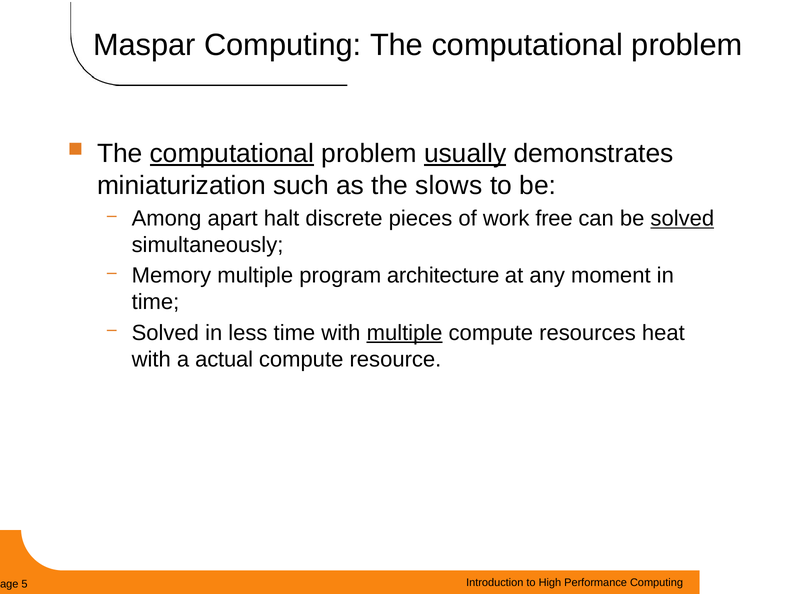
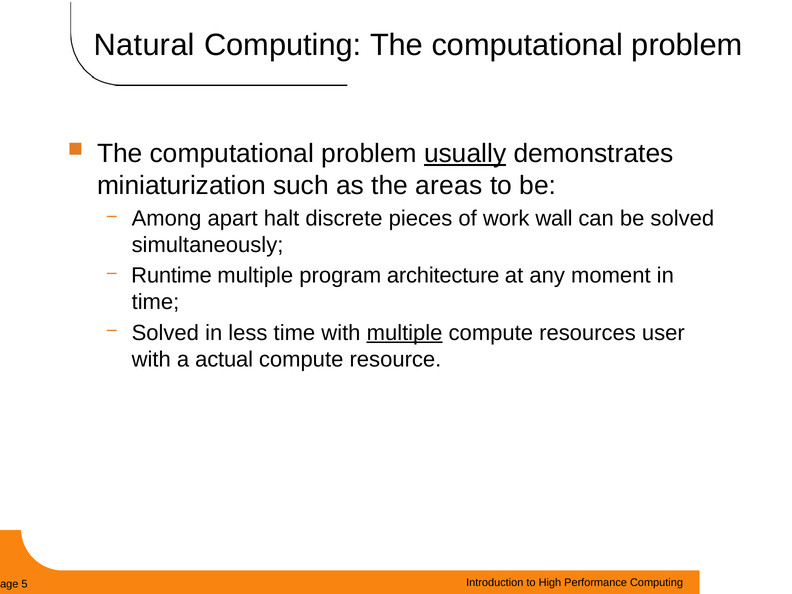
Maspar: Maspar -> Natural (144, 45)
computational underline: present -> none (232, 154)
slows: slows -> areas (449, 185)
free: free -> wall (554, 218)
solved underline: present -> none (682, 218)
Memory: Memory -> Runtime (172, 276)
heat: heat -> user (663, 333)
